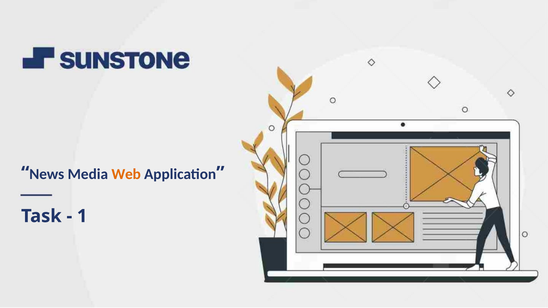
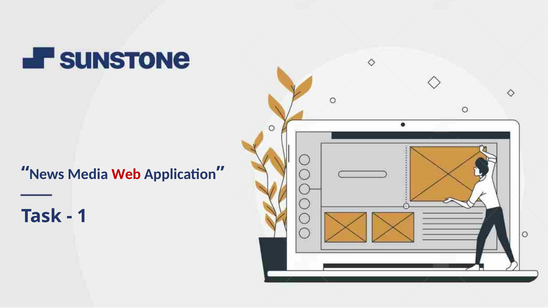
Web colour: orange -> red (126, 174)
